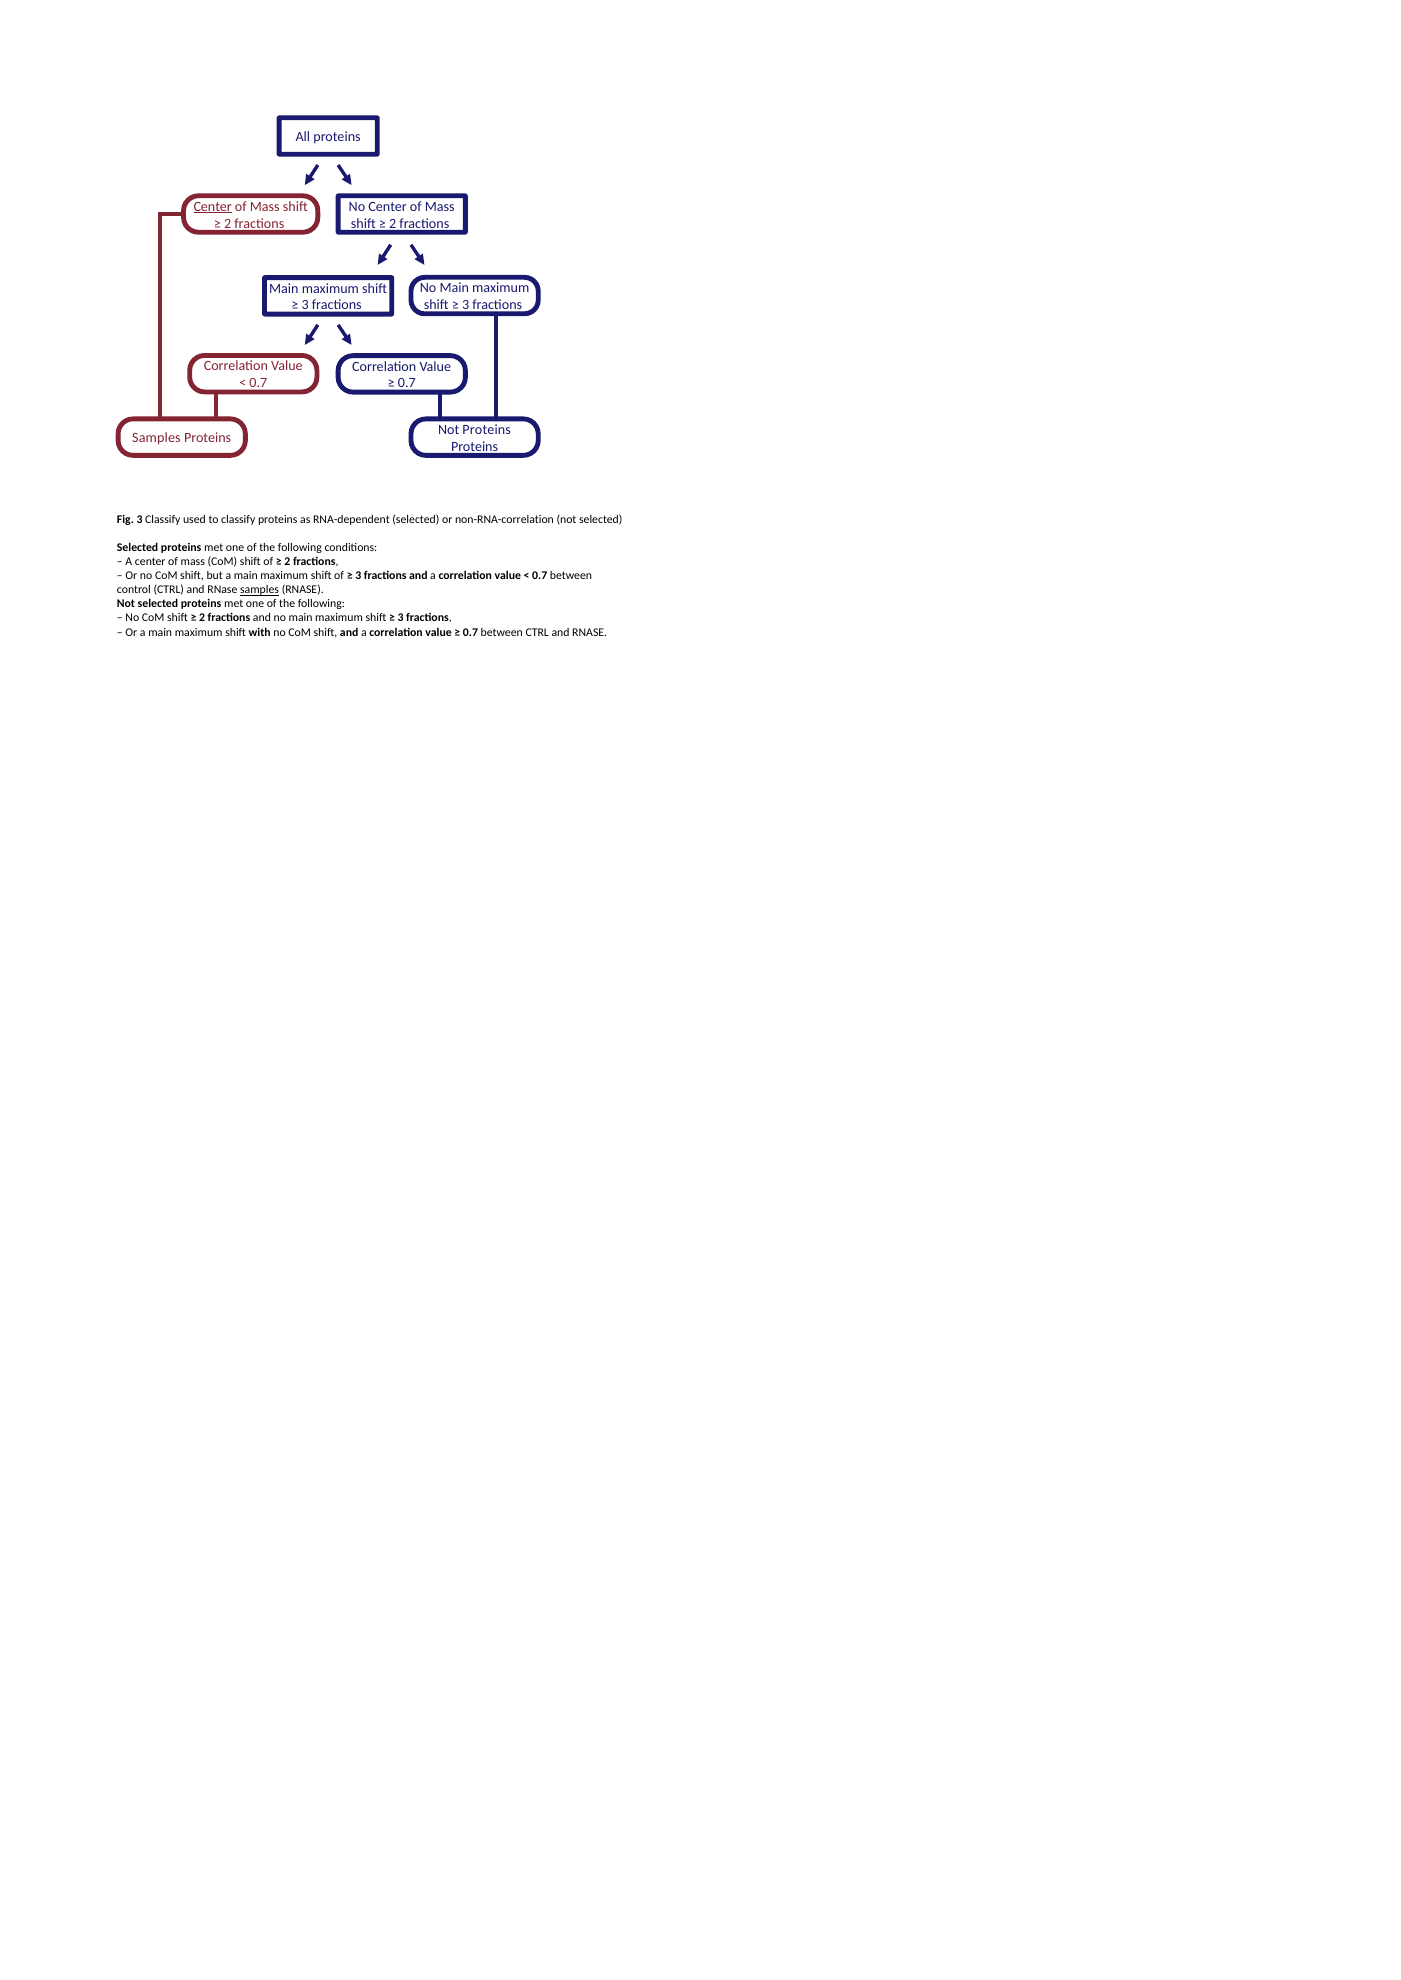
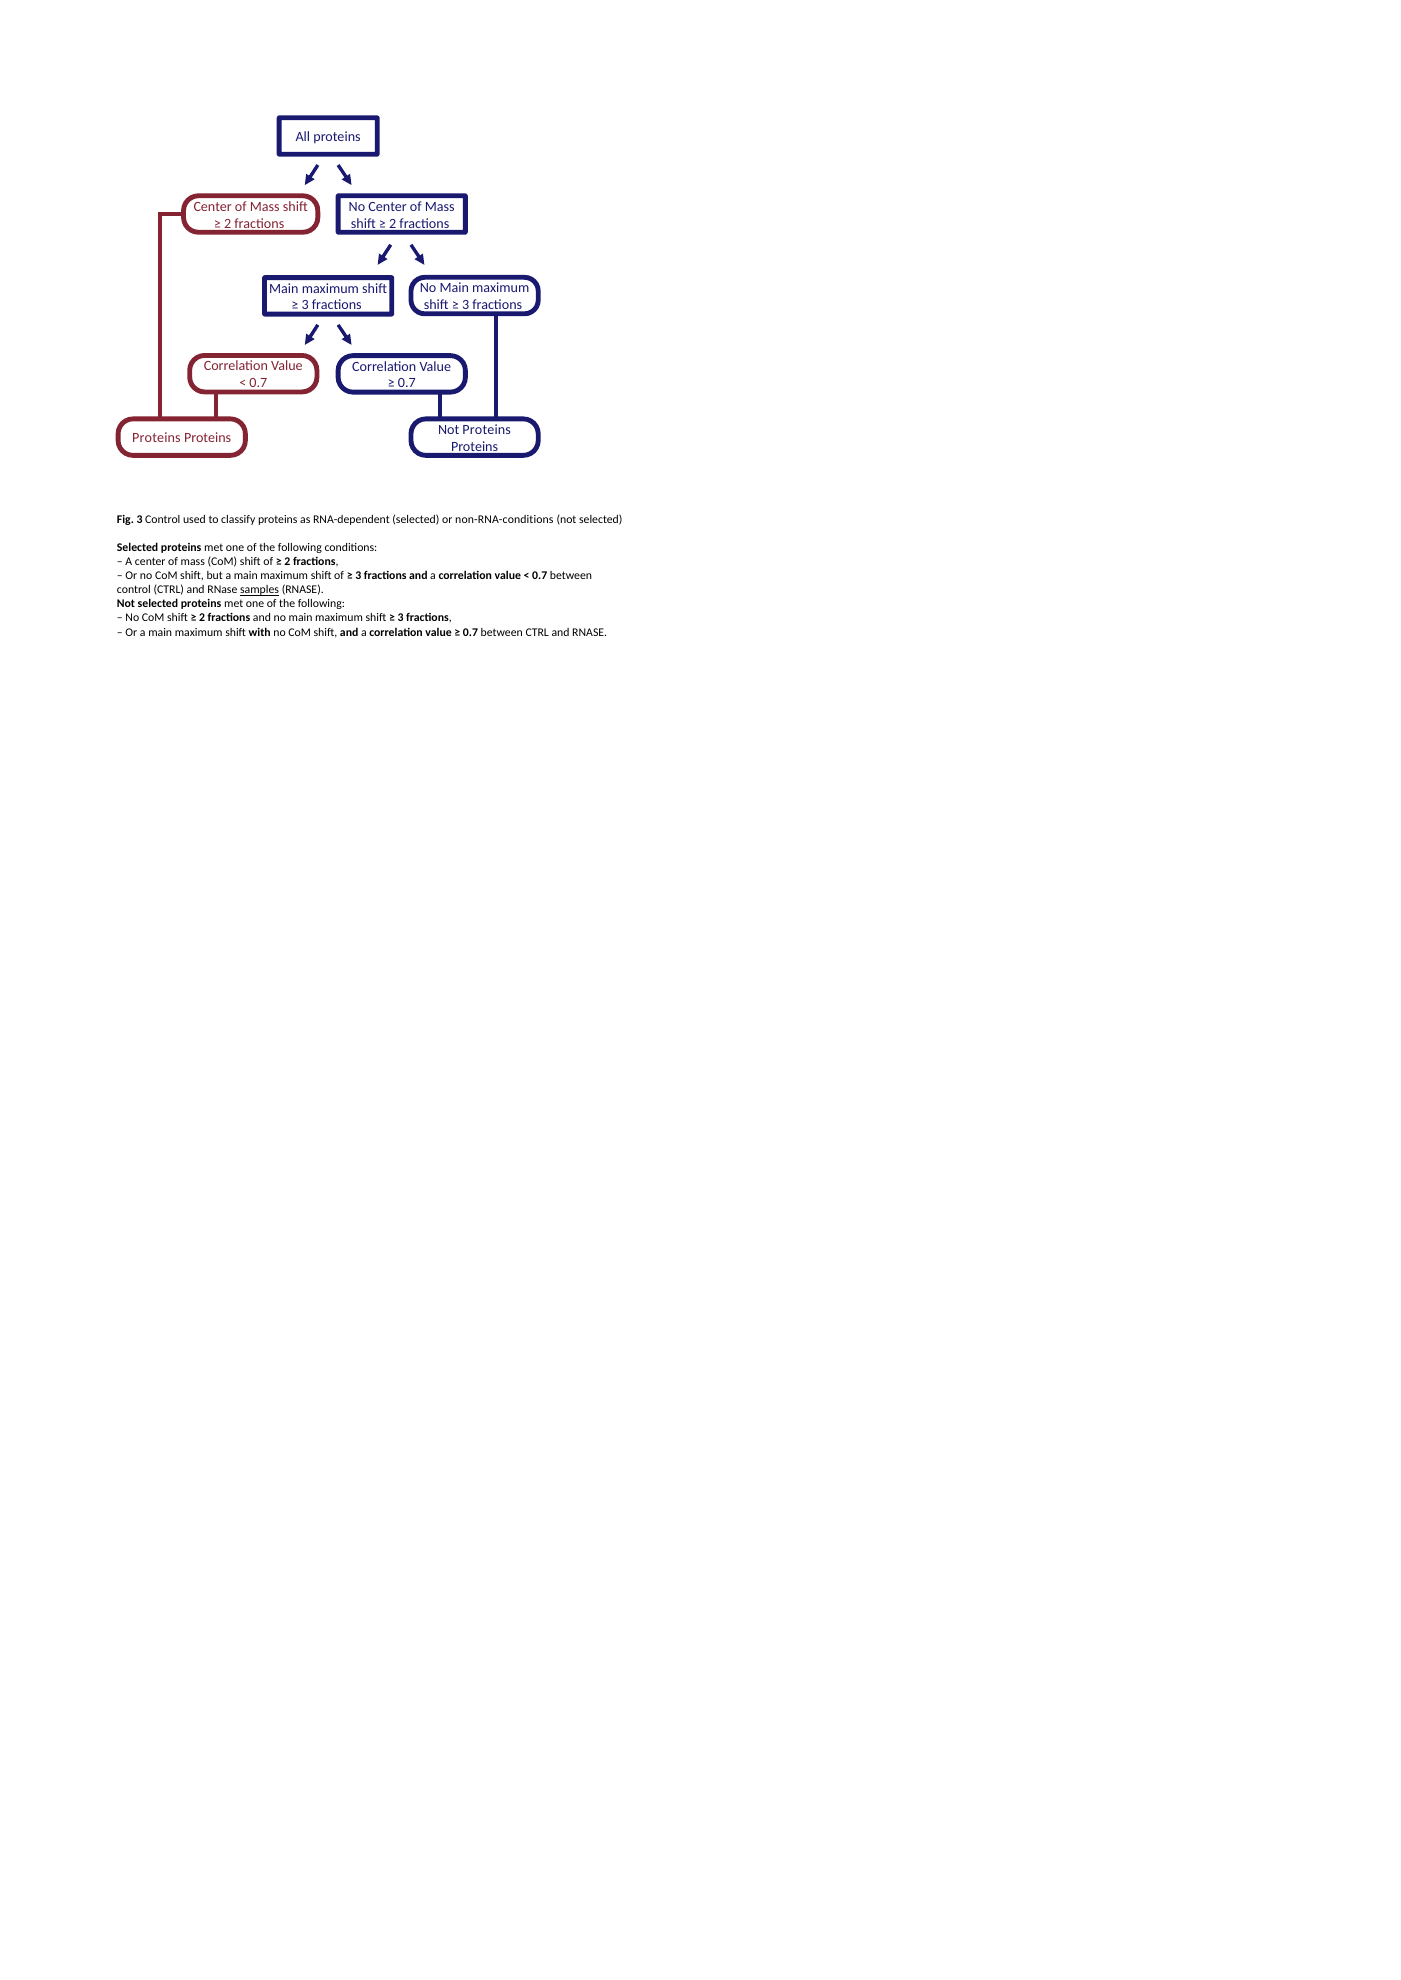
Center underline: present -> none (213, 207)
Samples: Samples -> Proteins (156, 438)
3 Classify: Classify -> Control (163, 520)
non-RNA-correlation: non-RNA-correlation -> non-RNA-conditions (504, 520)
